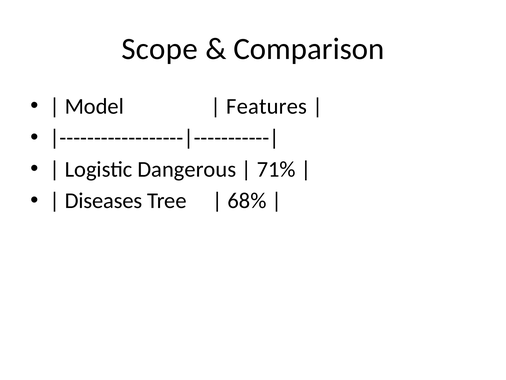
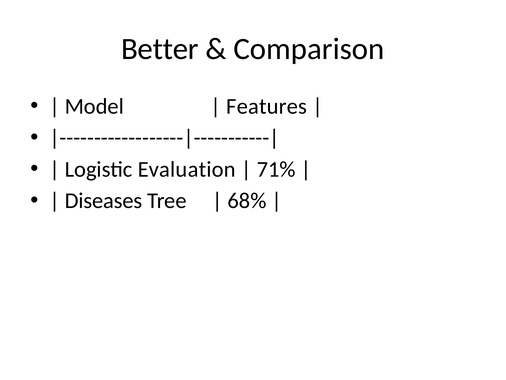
Scope: Scope -> Better (160, 49)
Dangerous: Dangerous -> Evaluation (187, 169)
